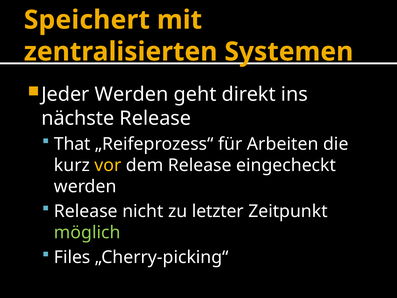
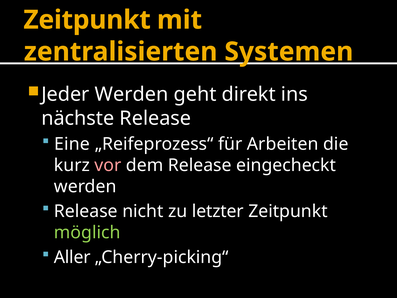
Speichert: Speichert -> Zeitpunkt (87, 20)
That: That -> Eine (72, 144)
vor colour: yellow -> pink (108, 165)
Files: Files -> Aller (72, 257)
